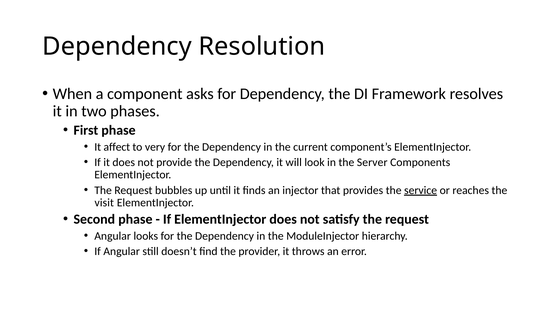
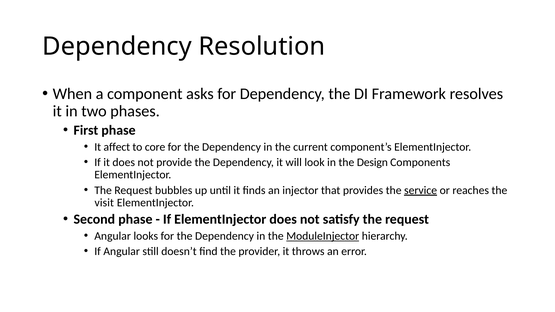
very: very -> core (155, 147)
Server: Server -> Design (372, 162)
ModuleInjector underline: none -> present (323, 236)
